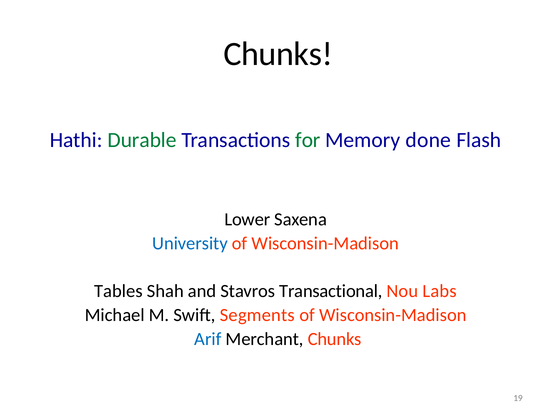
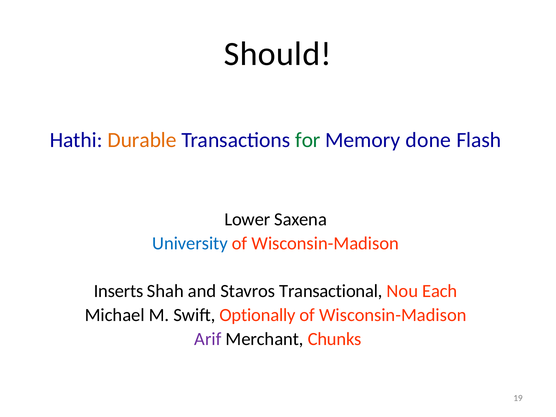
Chunks: Chunks -> Should (278, 54)
Durable colour: green -> orange (142, 140)
Tables: Tables -> Inserts (119, 291)
Labs: Labs -> Each (440, 291)
Segments: Segments -> Optionally (258, 315)
Arif colour: blue -> purple (208, 339)
